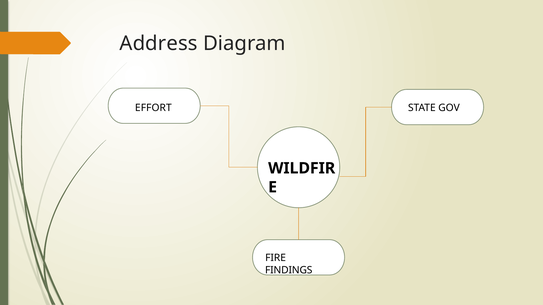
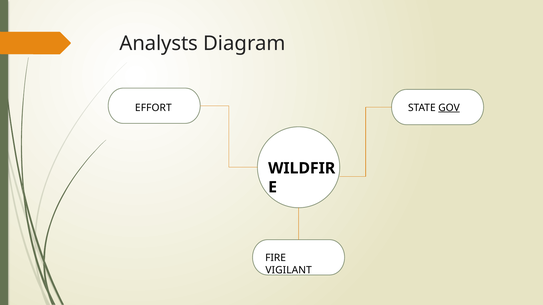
Address: Address -> Analysts (159, 43)
GOV underline: none -> present (449, 108)
FINDINGS: FINDINGS -> VIGILANT (289, 271)
